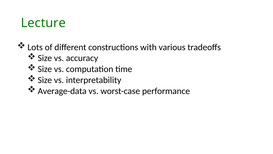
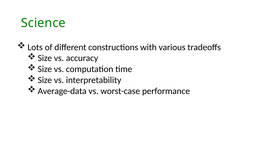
Lecture: Lecture -> Science (43, 23)
